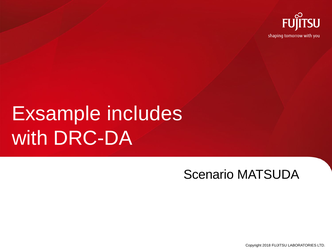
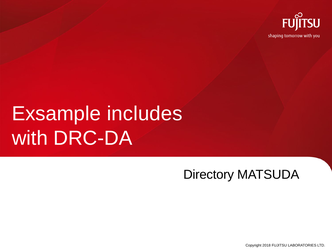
Scenario: Scenario -> Directory (209, 175)
